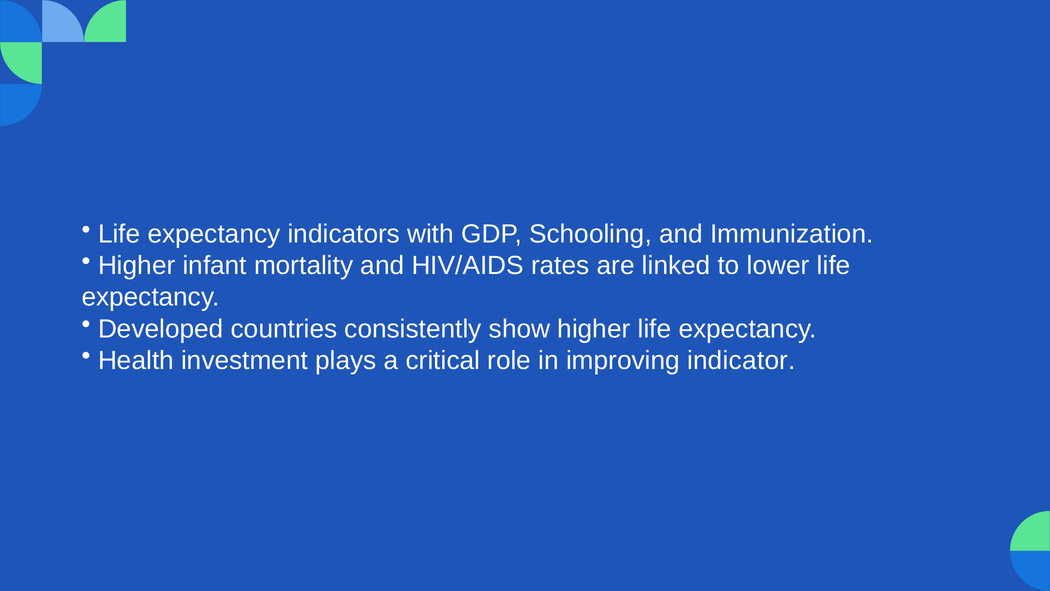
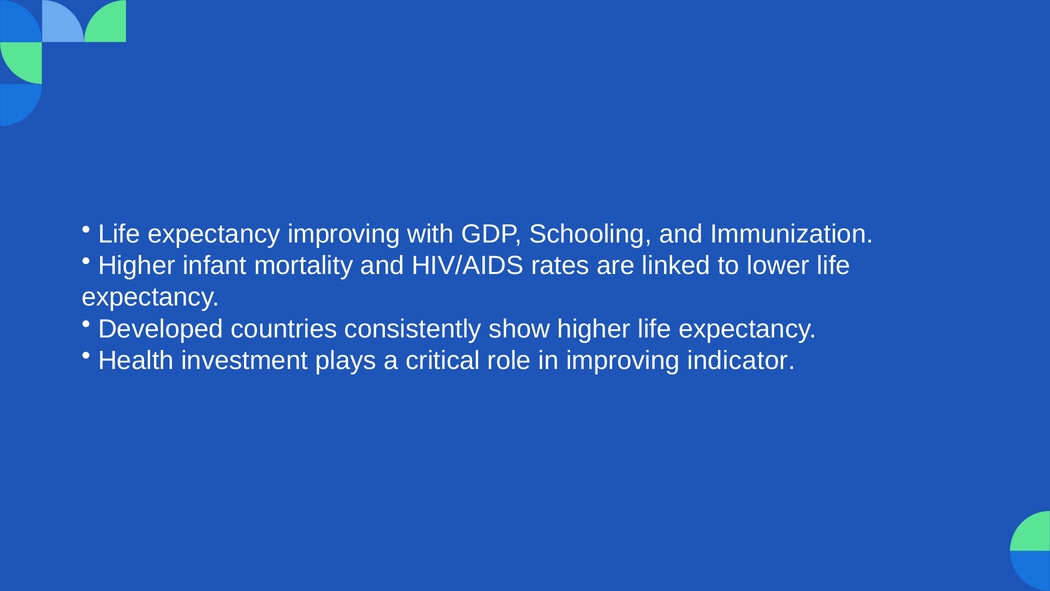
expectancy indicators: indicators -> improving (344, 234)
